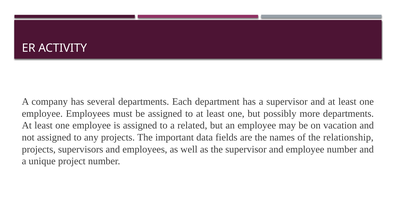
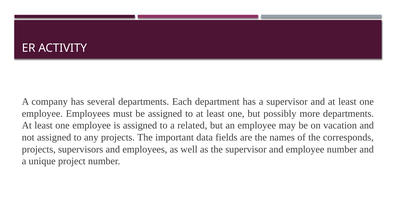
relationship: relationship -> corresponds (348, 137)
